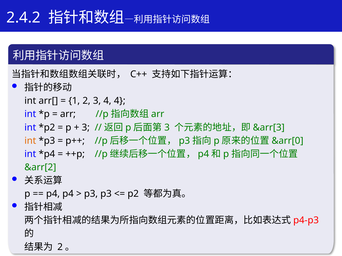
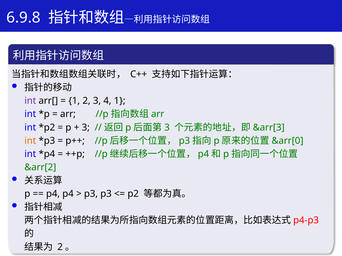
2.4.2: 2.4.2 -> 6.9.8 (24, 18)
int colour: black -> purple (30, 101)
4 4: 4 -> 1 (120, 101)
